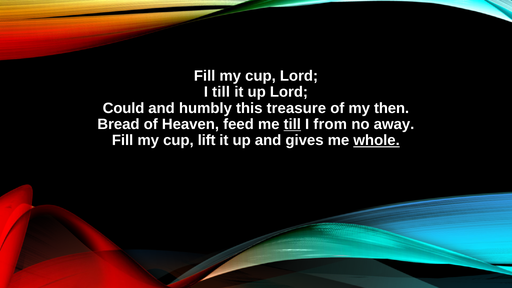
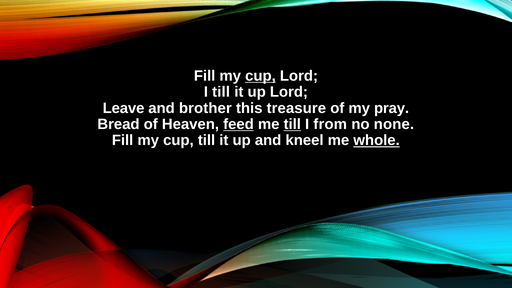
cup underline: none -> present (260, 76)
Could: Could -> Leave (124, 108)
humbly: humbly -> brother (205, 108)
then: then -> pray (392, 108)
feed underline: none -> present (238, 124)
away: away -> none (394, 124)
cup lift: lift -> till (207, 140)
gives: gives -> kneel (305, 140)
